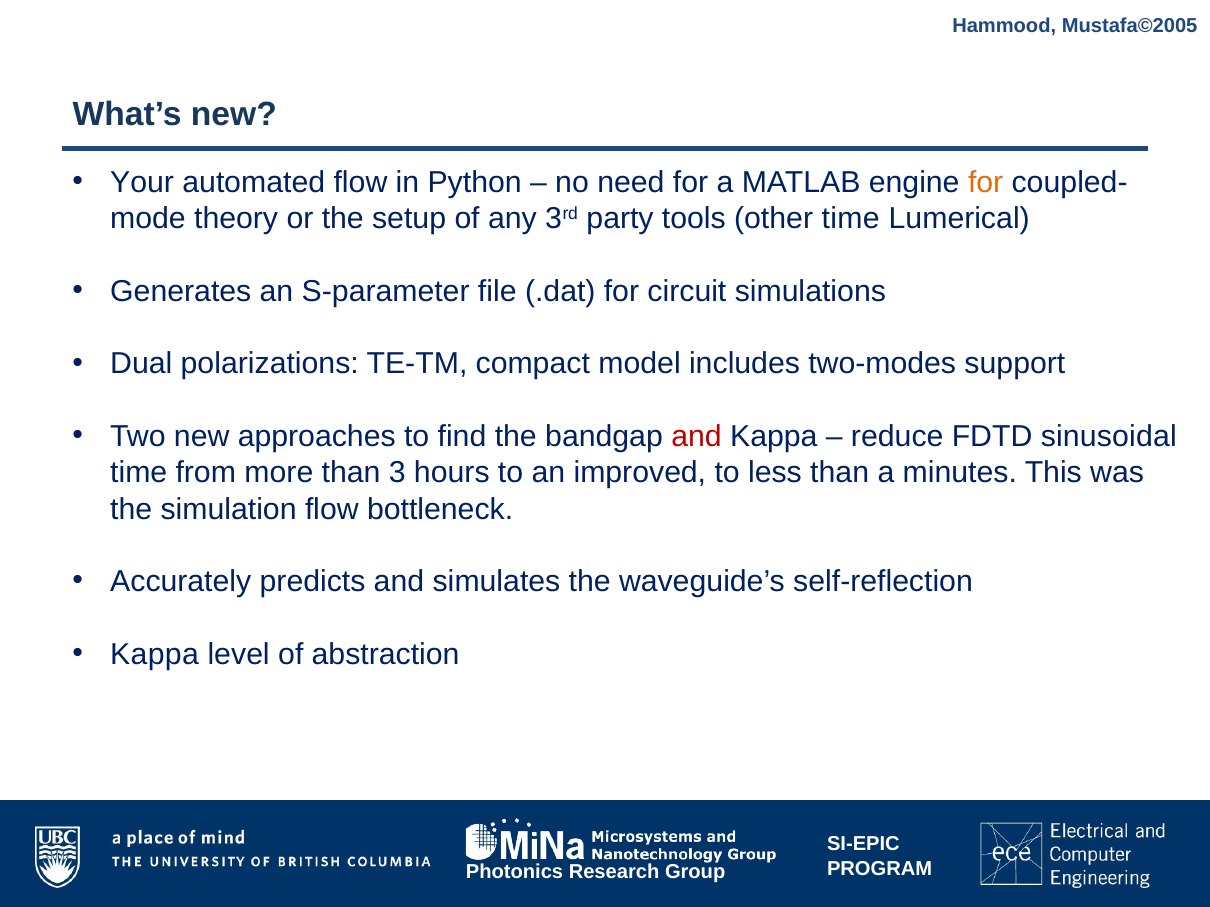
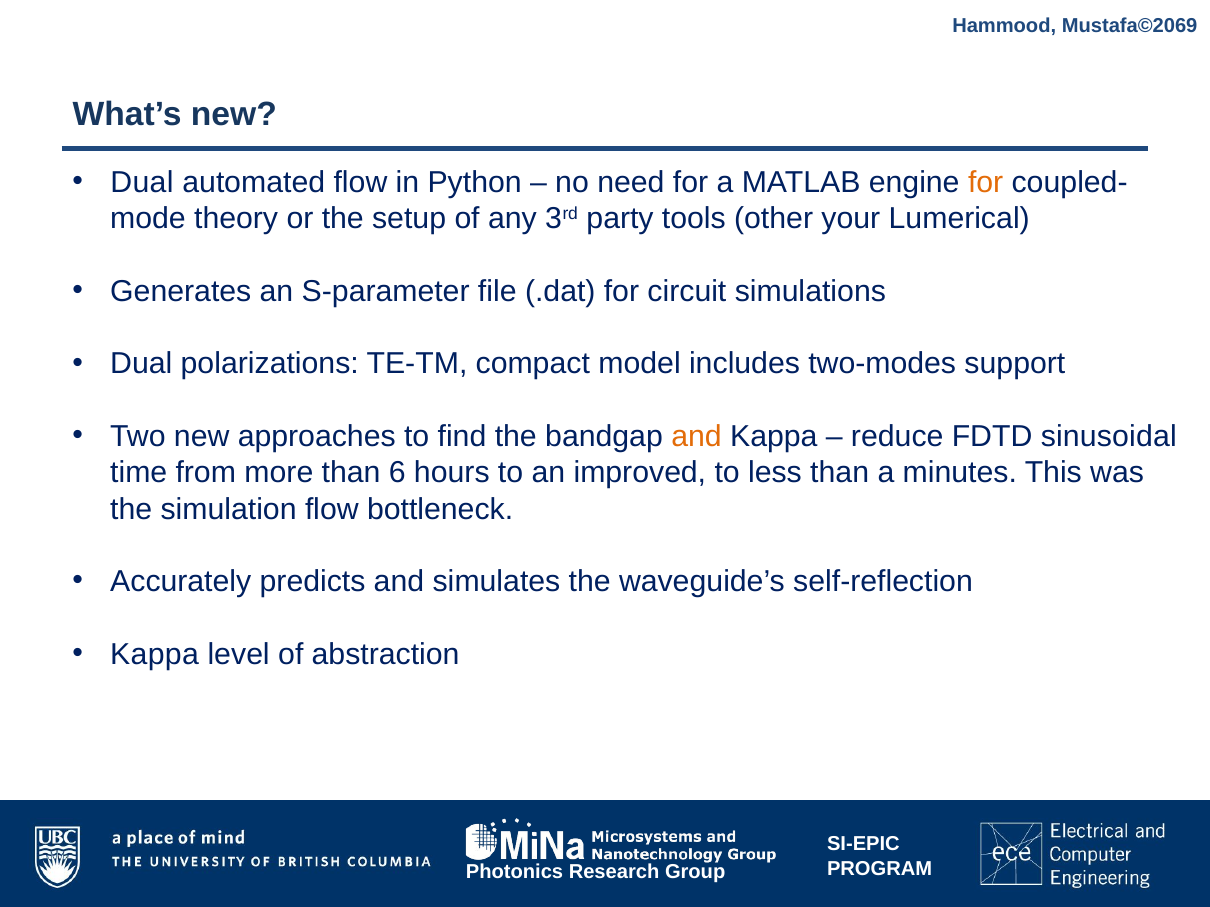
Mustafa©2005: Mustafa©2005 -> Mustafa©2069 (1130, 26)
Your: Your -> Dual (142, 183)
other time: time -> your (851, 219)
and colour: red -> orange (697, 437)
3: 3 -> 6 (397, 473)
